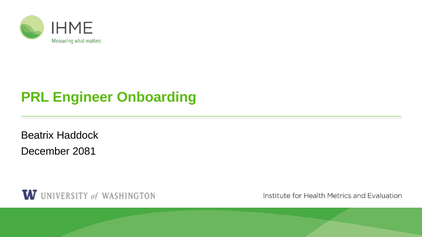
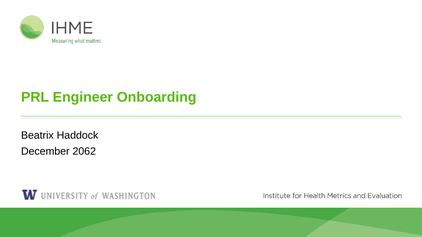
2081: 2081 -> 2062 (84, 152)
